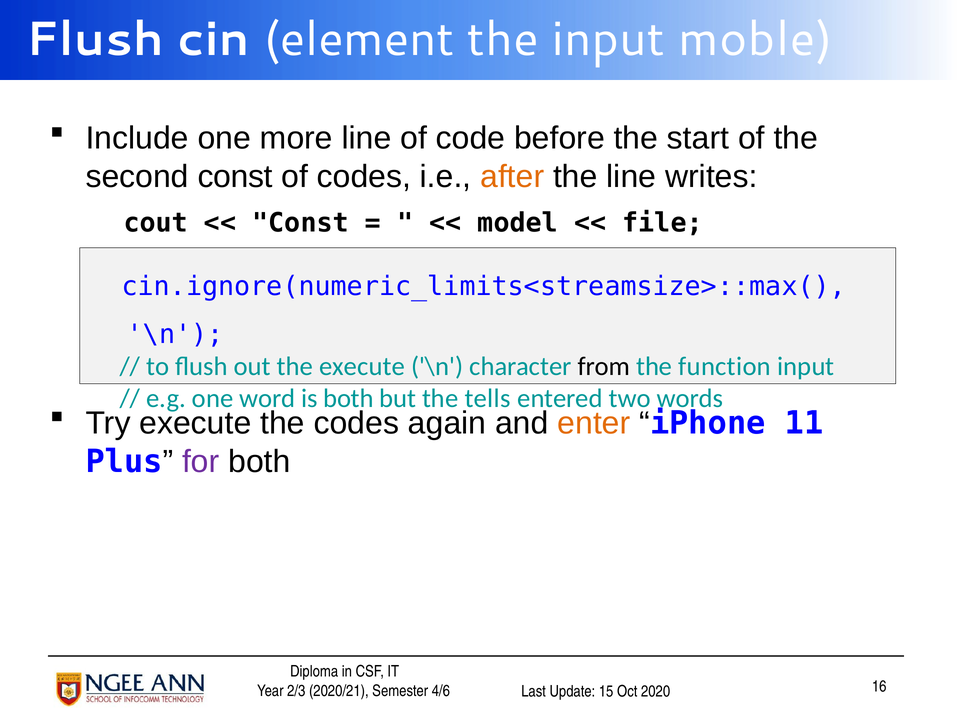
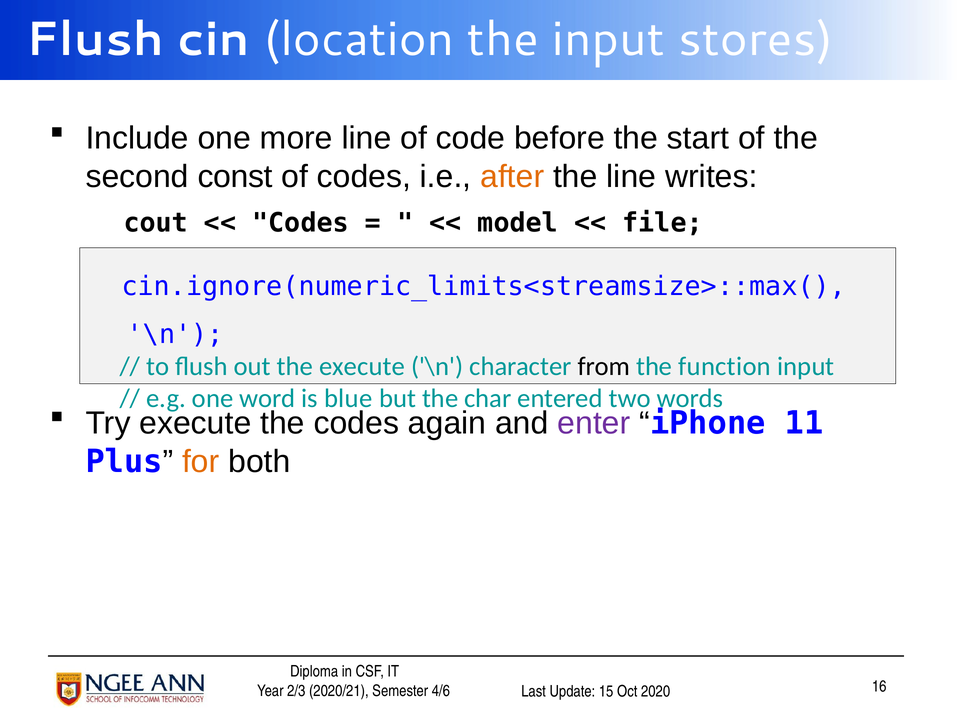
element: element -> location (359, 39)
moble: moble -> stores (756, 39)
Const: Const -> Codes (300, 223)
is both: both -> blue (348, 399)
tells: tells -> char (488, 399)
enter colour: orange -> purple (594, 423)
for colour: purple -> orange (201, 462)
